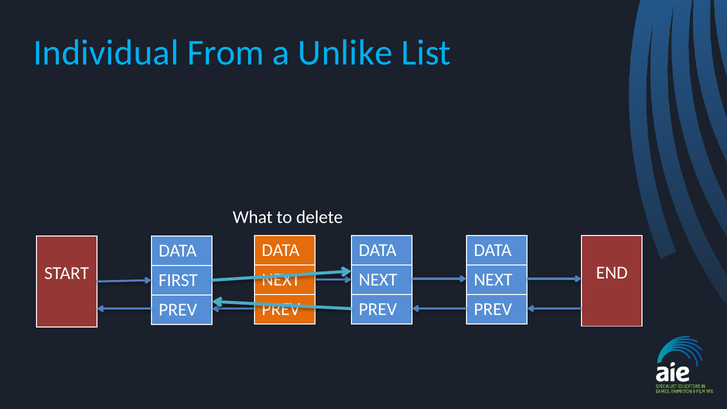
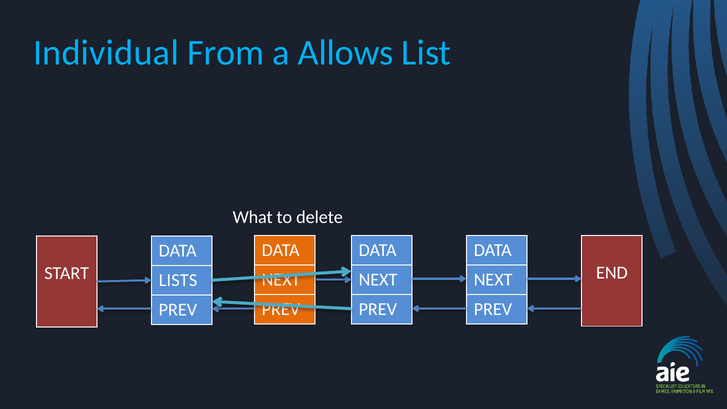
Unlike: Unlike -> Allows (346, 53)
FIRST: FIRST -> LISTS (178, 280)
